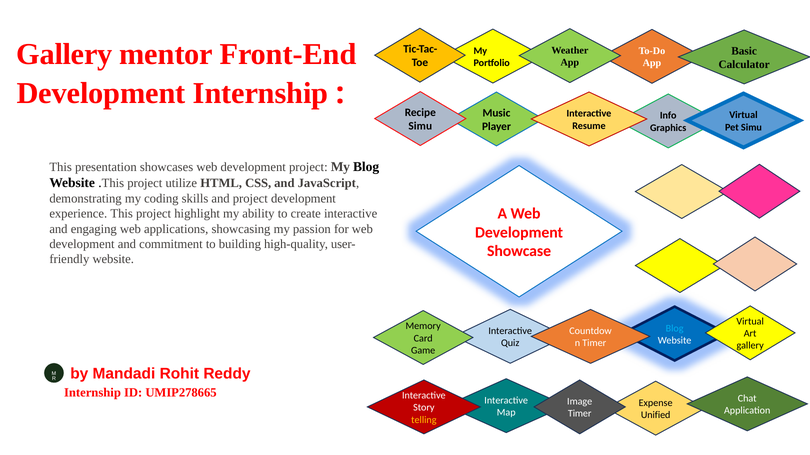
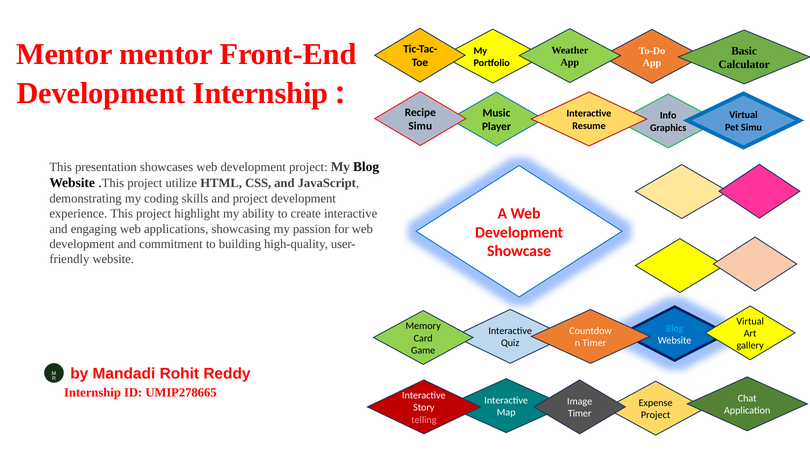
Gallery: Gallery -> Mentor (64, 54)
Unified: Unified -> Project (656, 415)
telling colour: yellow -> pink (424, 420)
